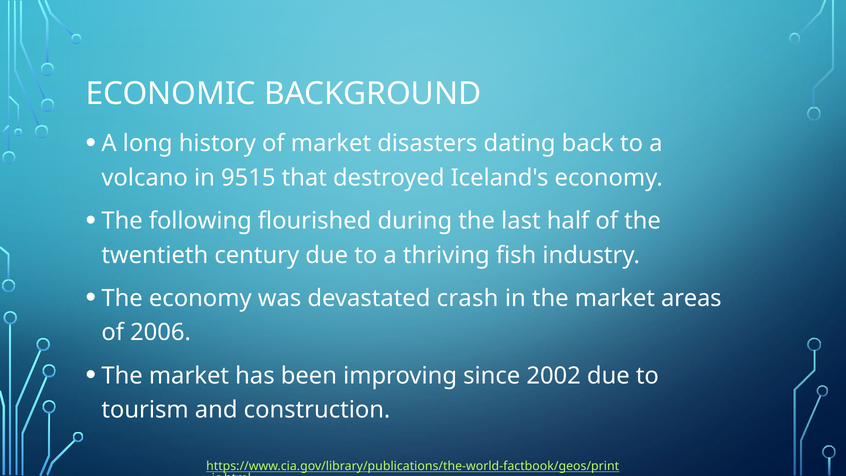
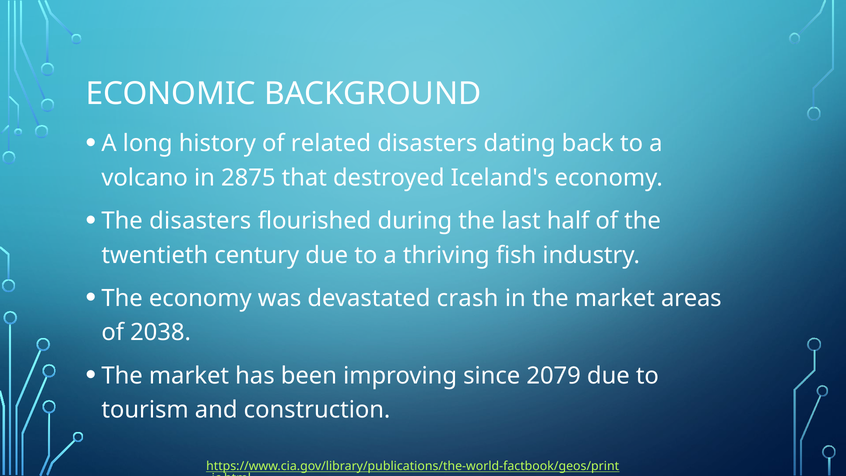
of market: market -> related (331, 143)
9515: 9515 -> 2875 (248, 178)
The following: following -> disasters (200, 221)
2006: 2006 -> 2038 (161, 332)
2002: 2002 -> 2079 (554, 376)
